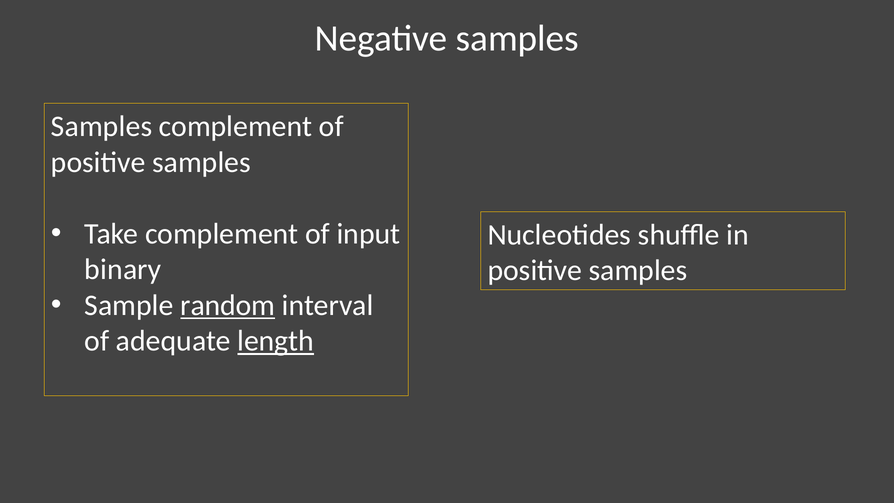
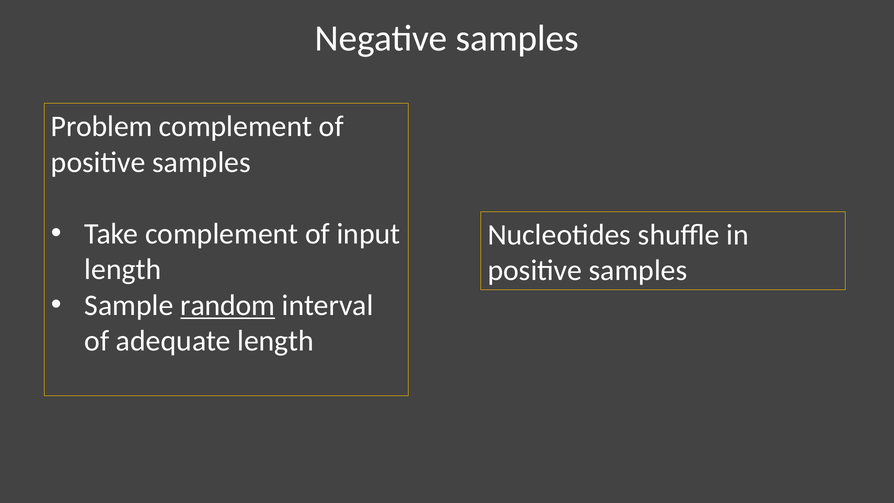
Samples: Samples -> Problem (102, 126)
binary: binary -> length (123, 270)
length underline: present -> none (276, 341)
